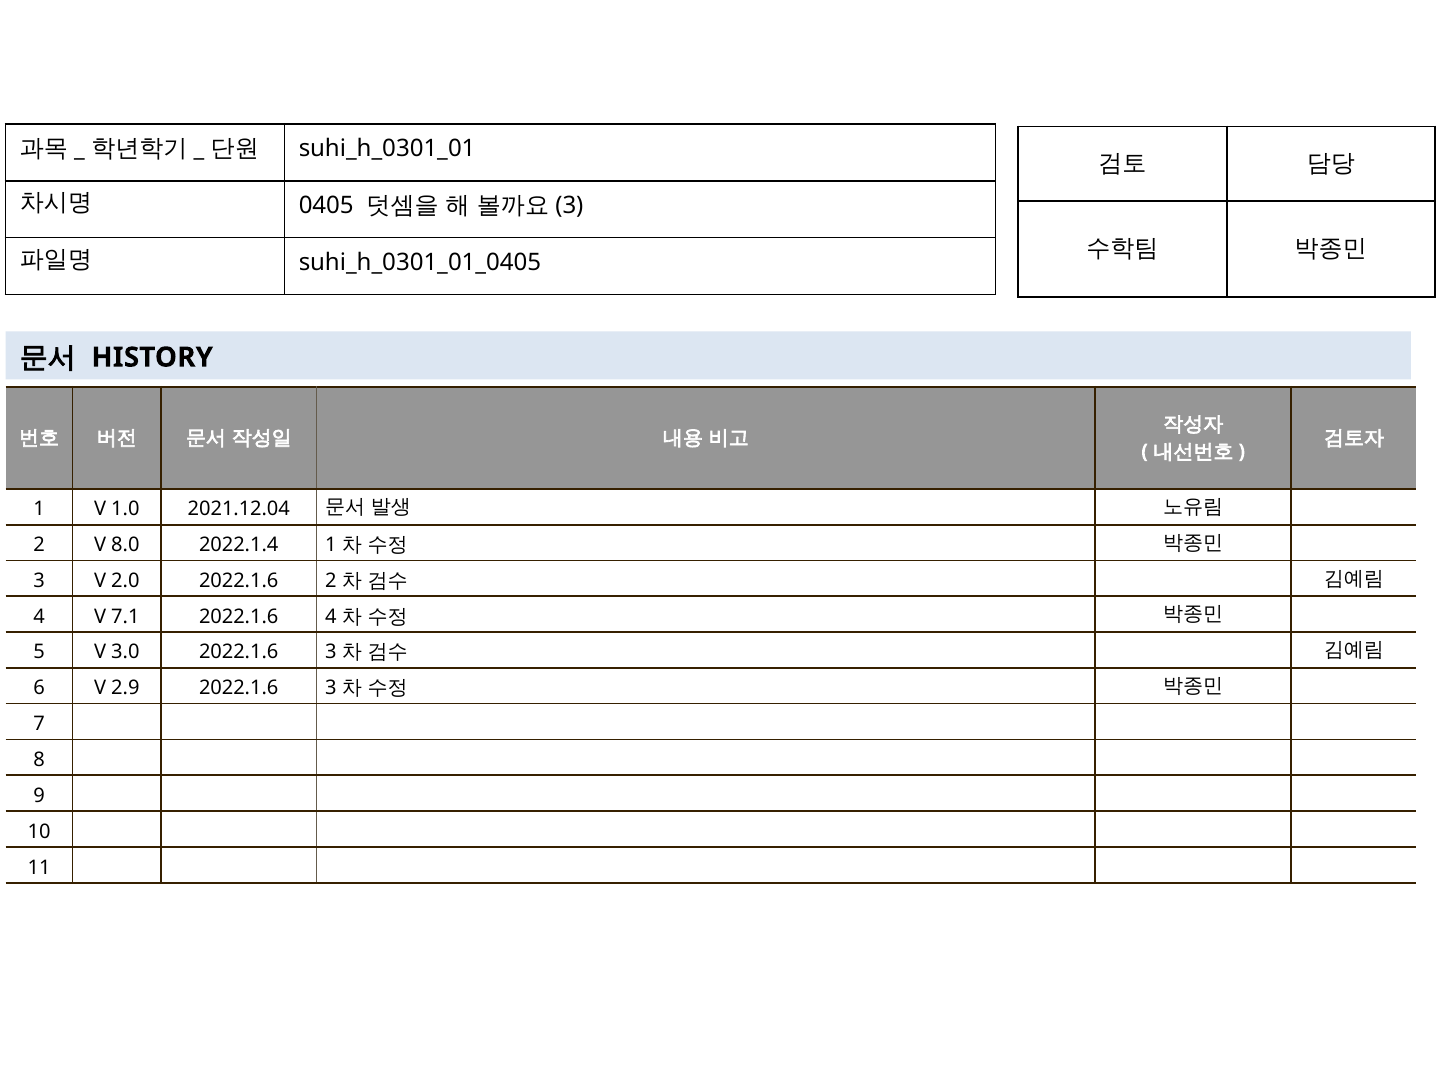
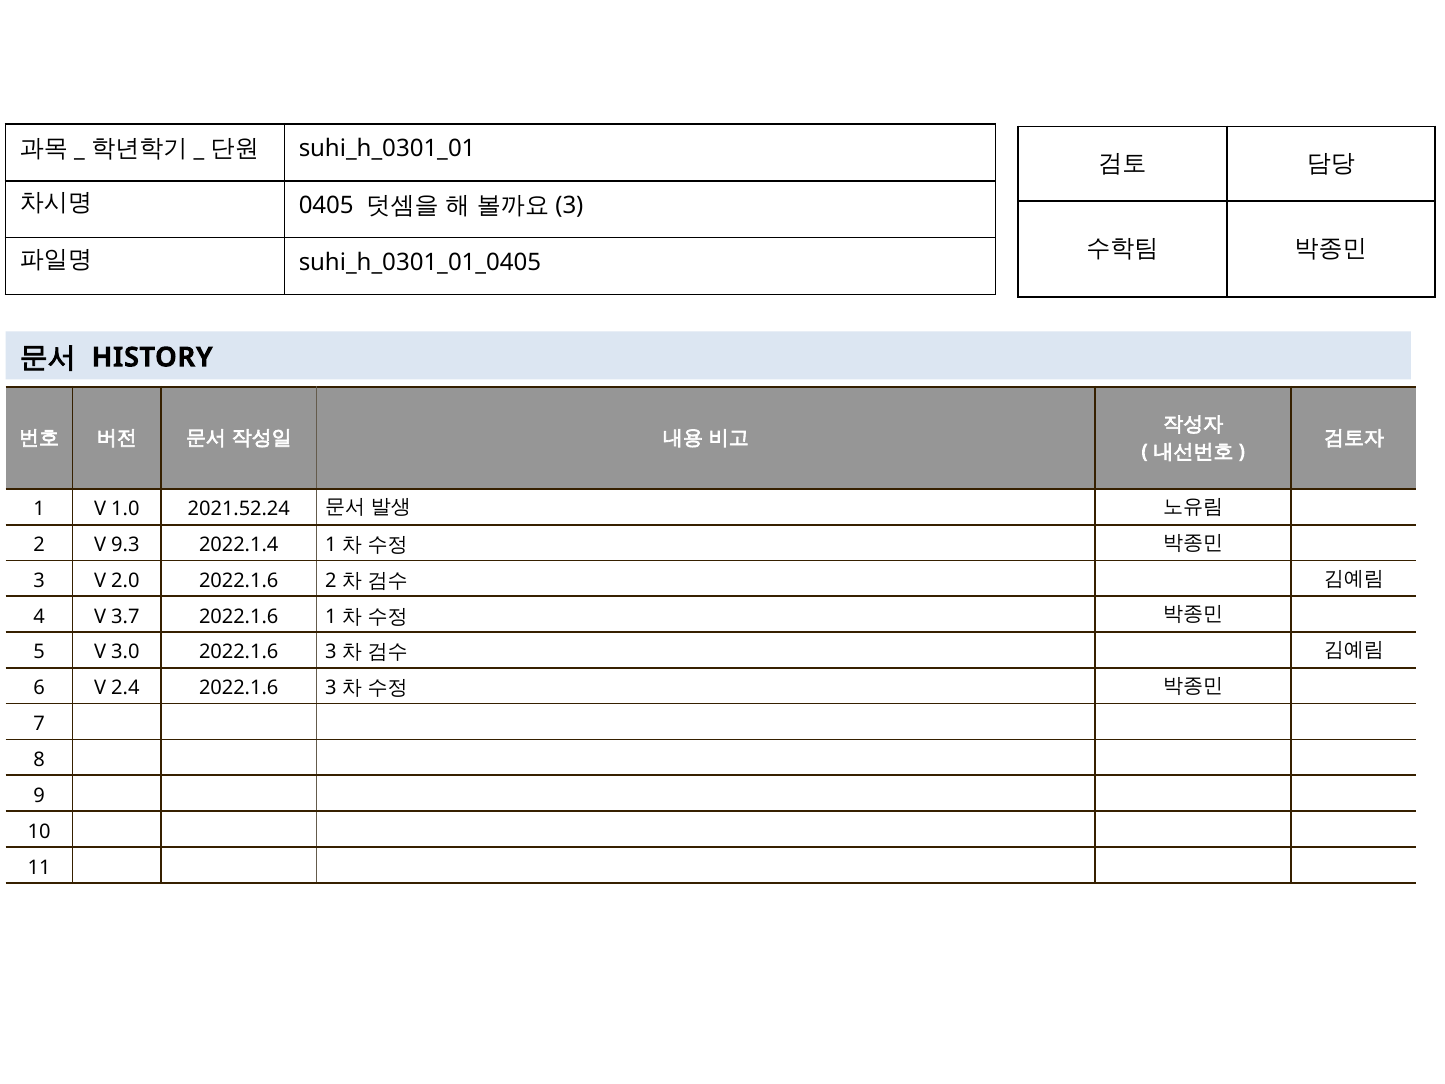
2021.12.04: 2021.12.04 -> 2021.52.24 (239, 509)
8.0: 8.0 -> 9.3 (125, 545)
7.1: 7.1 -> 3.7 (125, 616)
2022.1.6 4: 4 -> 1 (331, 616)
2.9: 2.9 -> 2.4 (125, 688)
